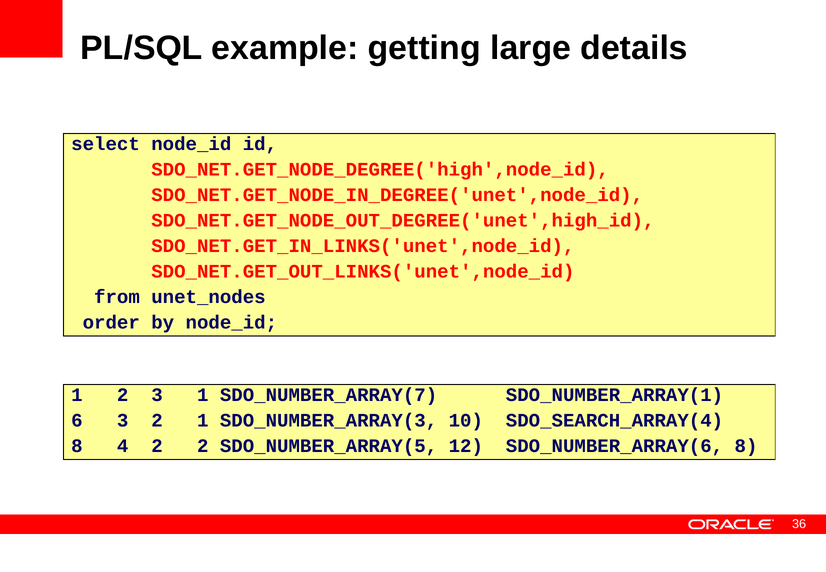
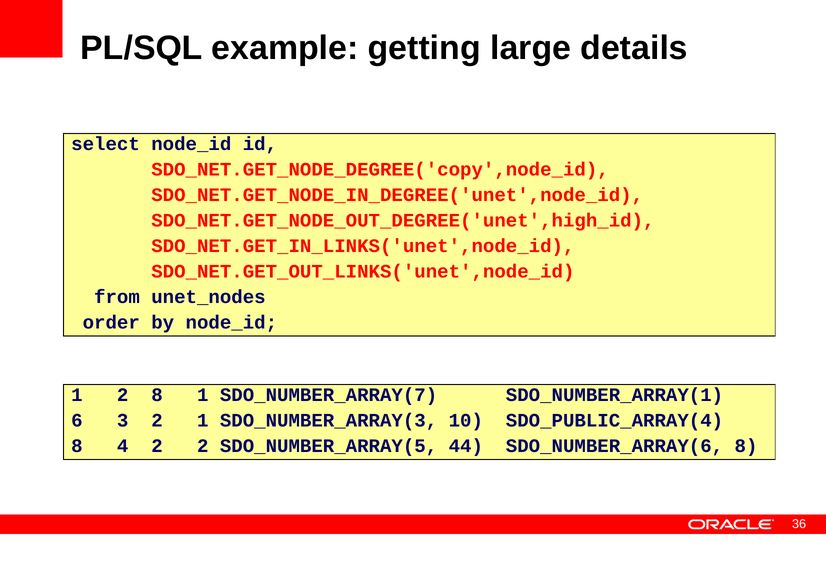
SDO_NET.GET_NODE_DEGREE('high',node_id: SDO_NET.GET_NODE_DEGREE('high',node_id -> SDO_NET.GET_NODE_DEGREE('copy',node_id (380, 169)
2 3: 3 -> 8 (157, 395)
SDO_SEARCH_ARRAY(4: SDO_SEARCH_ARRAY(4 -> SDO_PUBLIC_ARRAY(4 (614, 420)
12: 12 -> 44 (466, 446)
